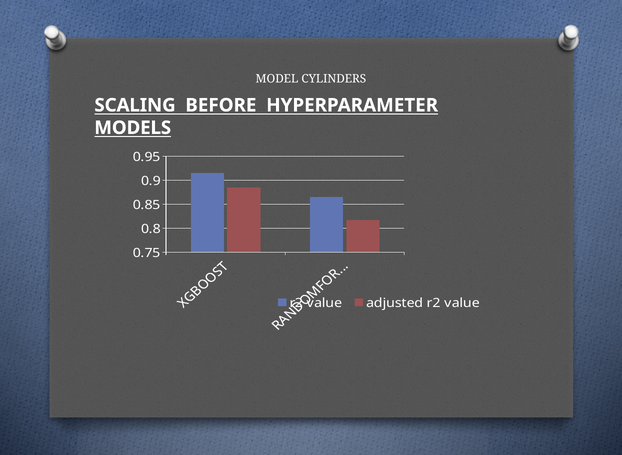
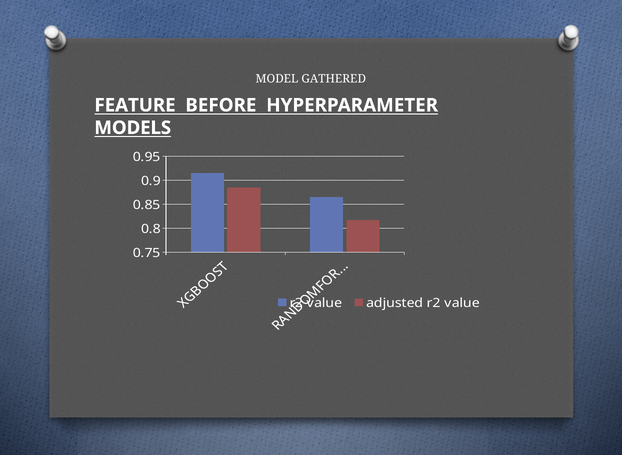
CYLINDERS: CYLINDERS -> GATHERED (334, 79)
SCALING: SCALING -> FEATURE (135, 105)
